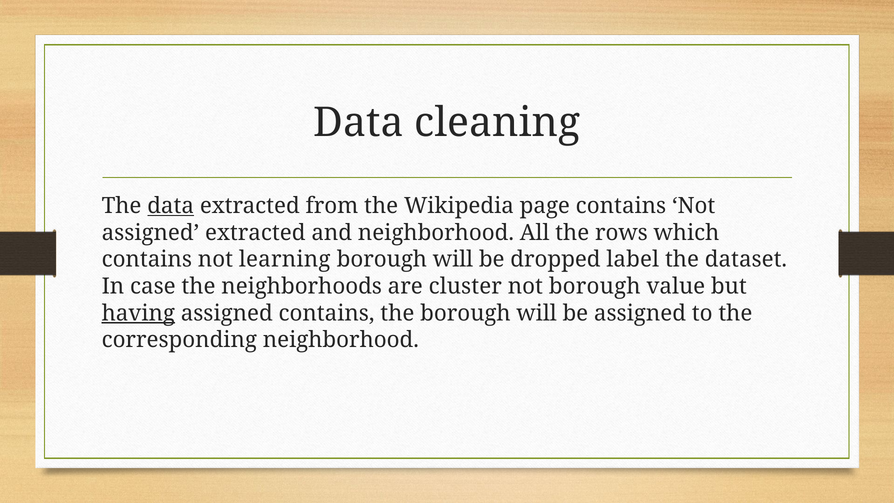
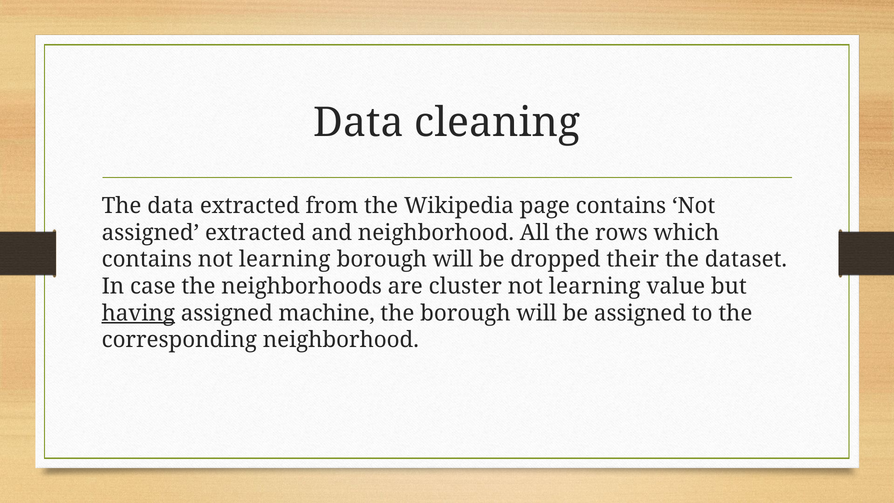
data underline: present -> none (171, 206)
label: label -> their (633, 259)
borough: borough -> learning (595, 286)
assigned contains: contains -> machine (327, 313)
